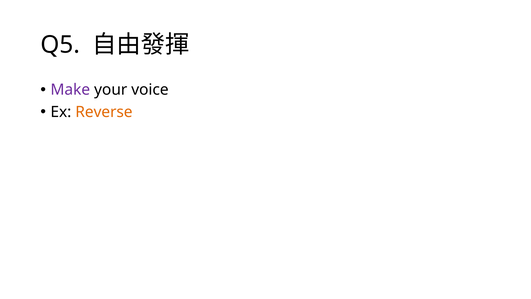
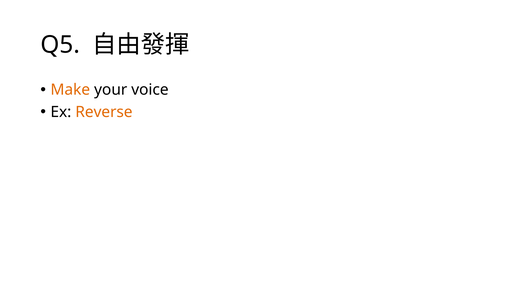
Make colour: purple -> orange (70, 90)
